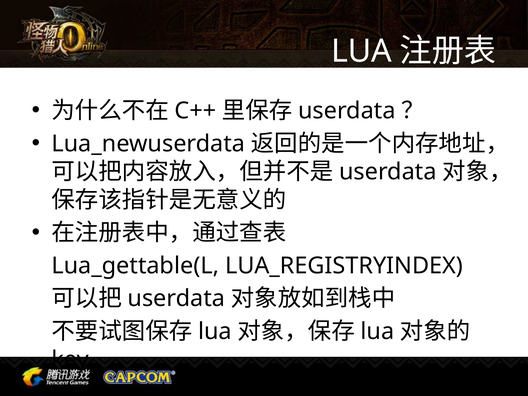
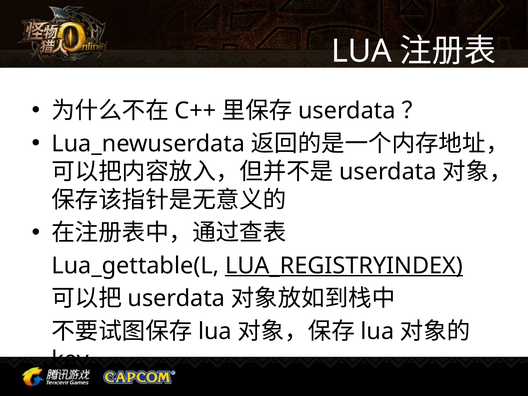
LUA_REGISTRYINDEX underline: none -> present (344, 266)
